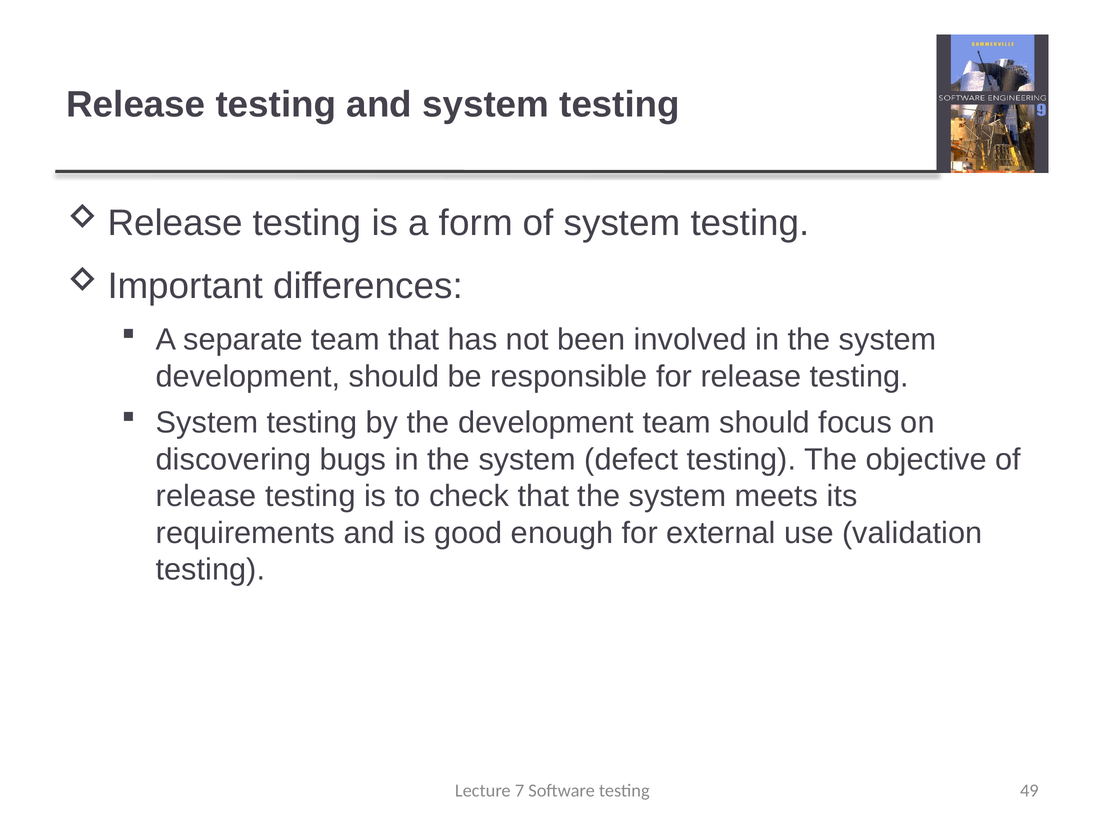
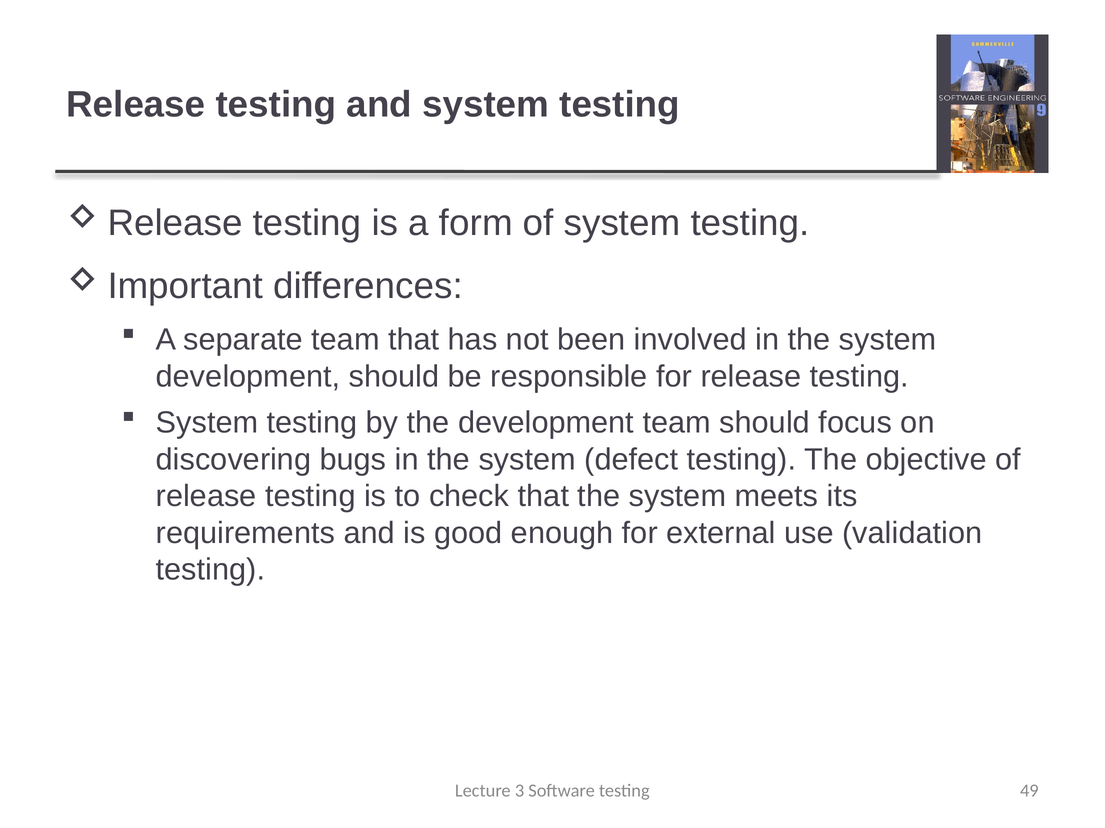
7: 7 -> 3 (520, 791)
